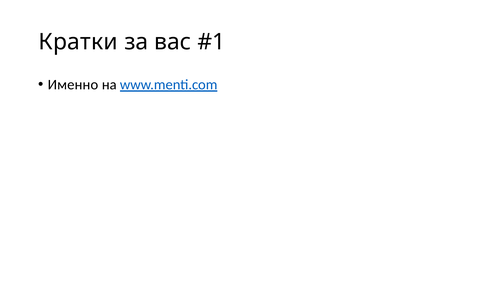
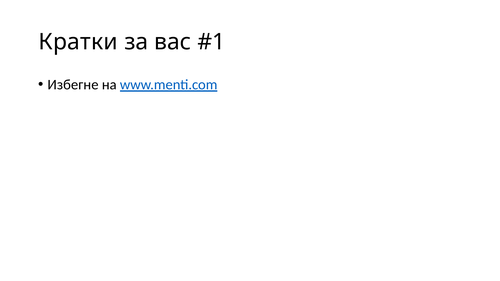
Именно: Именно -> Избегне (73, 85)
